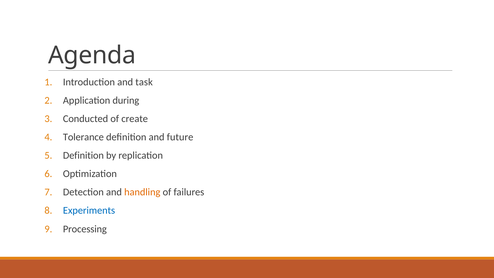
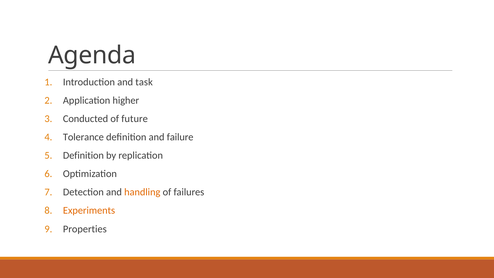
during: during -> higher (126, 100)
create: create -> future (135, 119)
future: future -> failure (180, 137)
Experiments colour: blue -> orange (89, 210)
Processing: Processing -> Properties (85, 229)
